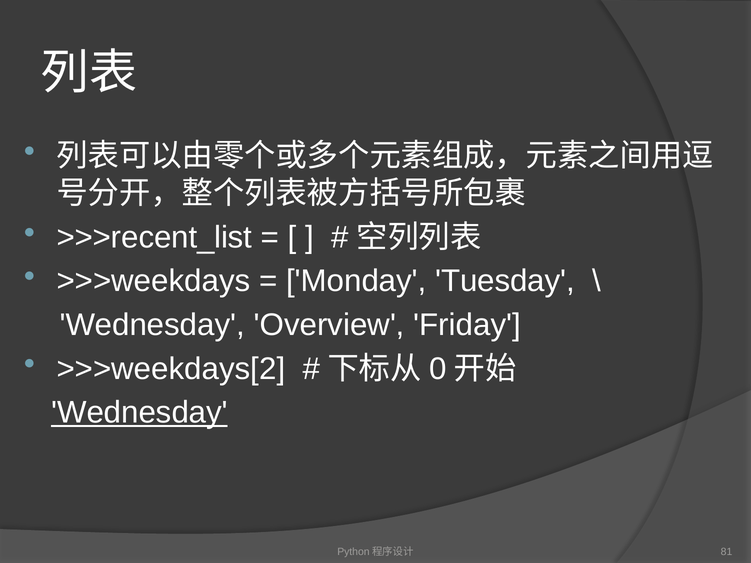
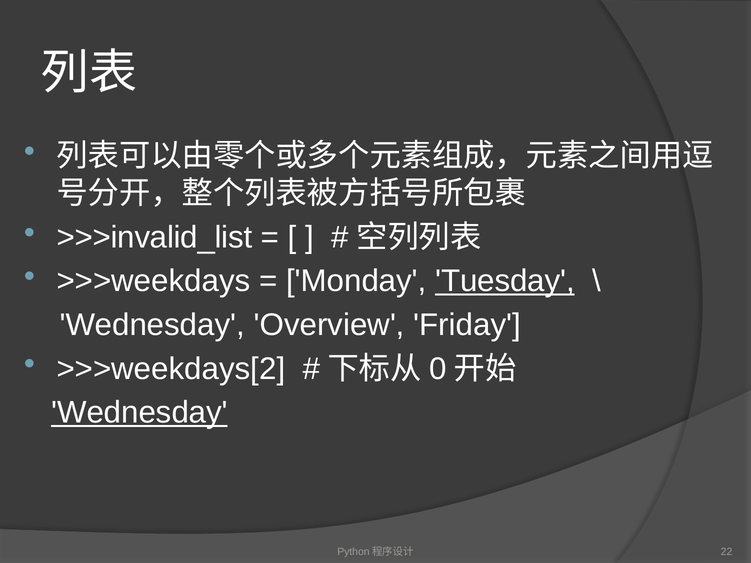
>>>recent_list: >>>recent_list -> >>>invalid_list (154, 237)
Tuesday underline: none -> present (505, 281)
81: 81 -> 22 (727, 552)
